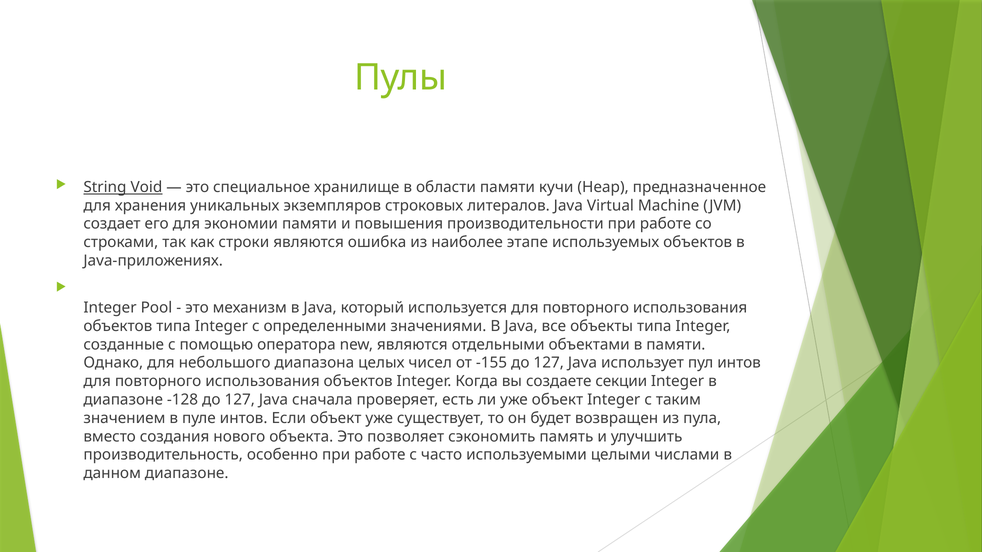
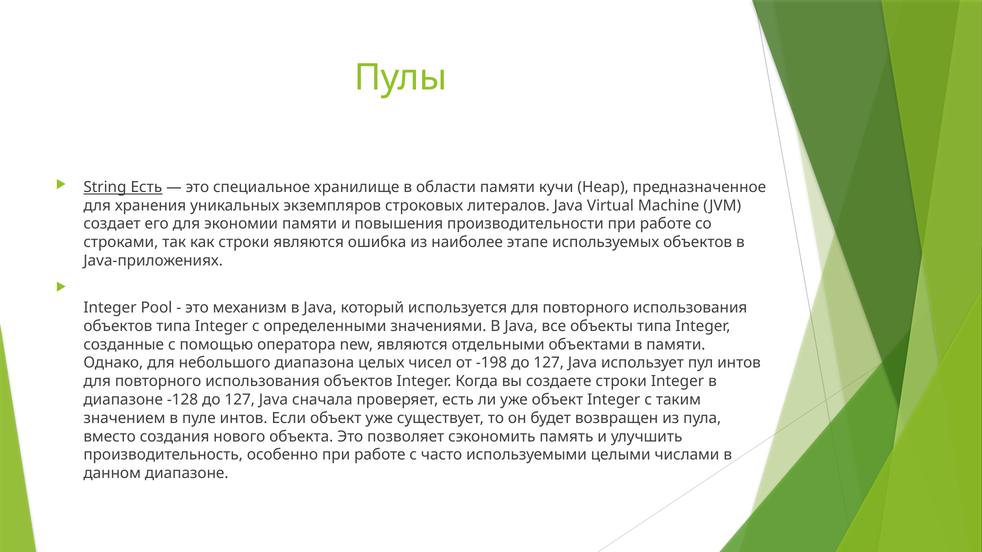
String Void: Void -> Есть (146, 187)
-155: -155 -> -198 (491, 363)
создаете секции: секции -> строки (621, 382)
